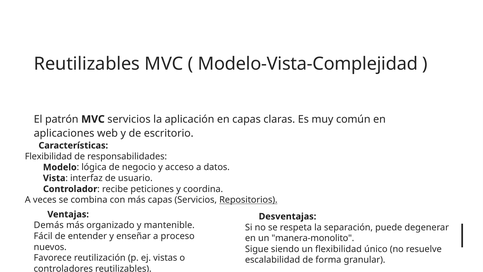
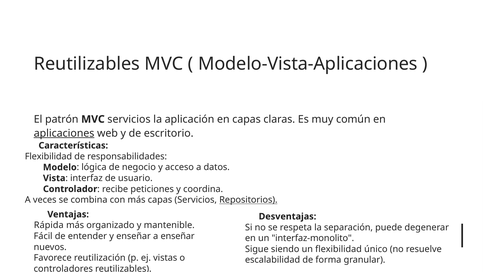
Modelo-Vista-Complejidad: Modelo-Vista-Complejidad -> Modelo-Vista-Aplicaciones (308, 64)
aplicaciones underline: none -> present (64, 133)
Demás: Demás -> Rápida (49, 225)
a proceso: proceso -> enseñar (178, 236)
manera-monolito: manera-monolito -> interfaz-monolito (313, 238)
